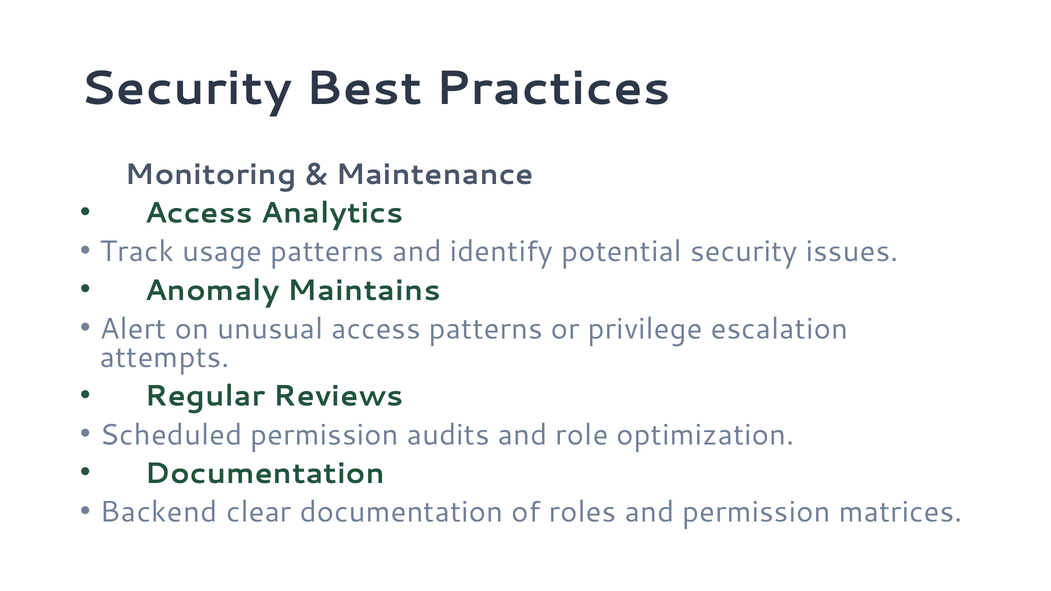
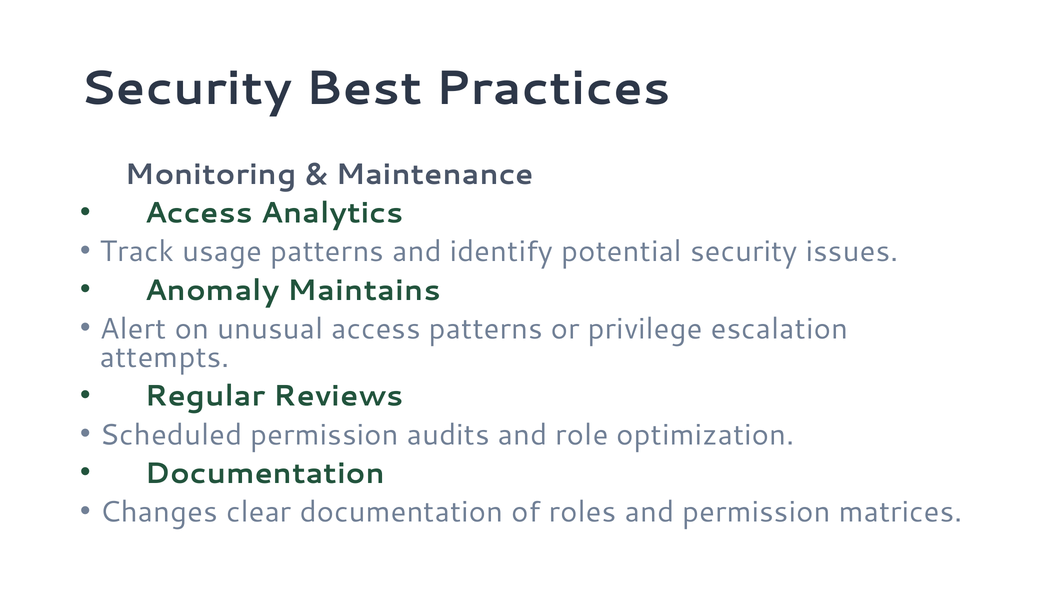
Backend: Backend -> Changes (159, 512)
